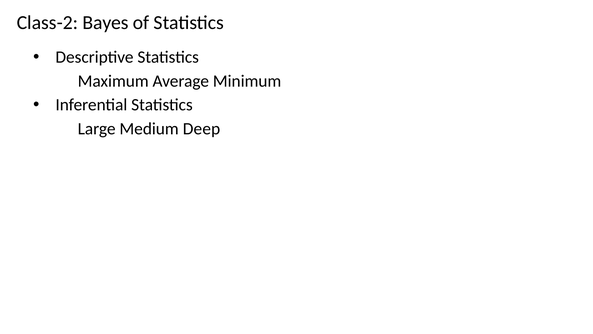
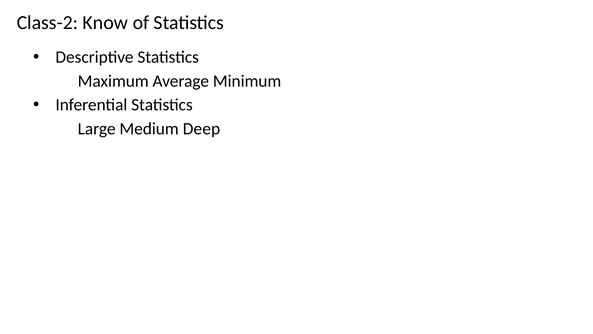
Bayes: Bayes -> Know (105, 23)
